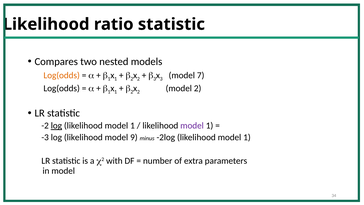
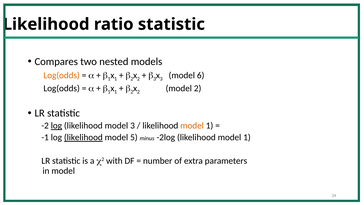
7: 7 -> 6 (201, 75)
1: 1 -> 3 (133, 126)
model colour: purple -> orange (192, 126)
-3: -3 -> -1 (45, 137)
likelihood underline: none -> present (83, 137)
9: 9 -> 5 (134, 137)
